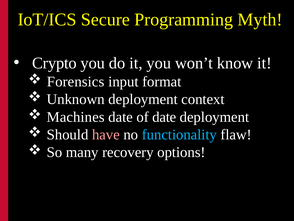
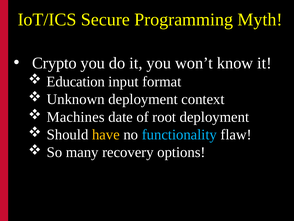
Forensics: Forensics -> Education (76, 81)
of date: date -> root (164, 117)
have colour: pink -> yellow (106, 134)
